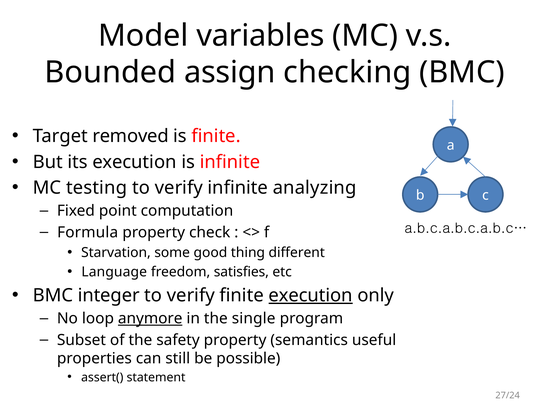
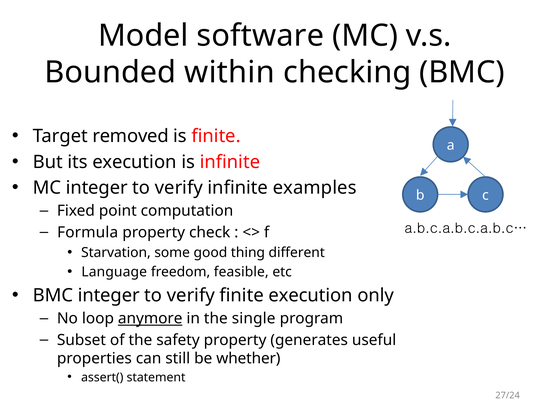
variables: variables -> software (260, 36)
assign: assign -> within (230, 72)
MC testing: testing -> integer (97, 188)
analyzing: analyzing -> examples (315, 188)
satisfies: satisfies -> feasible (241, 272)
execution underline: present -> none (311, 295)
semantics: semantics -> generates (309, 340)
possible: possible -> whether (248, 358)
